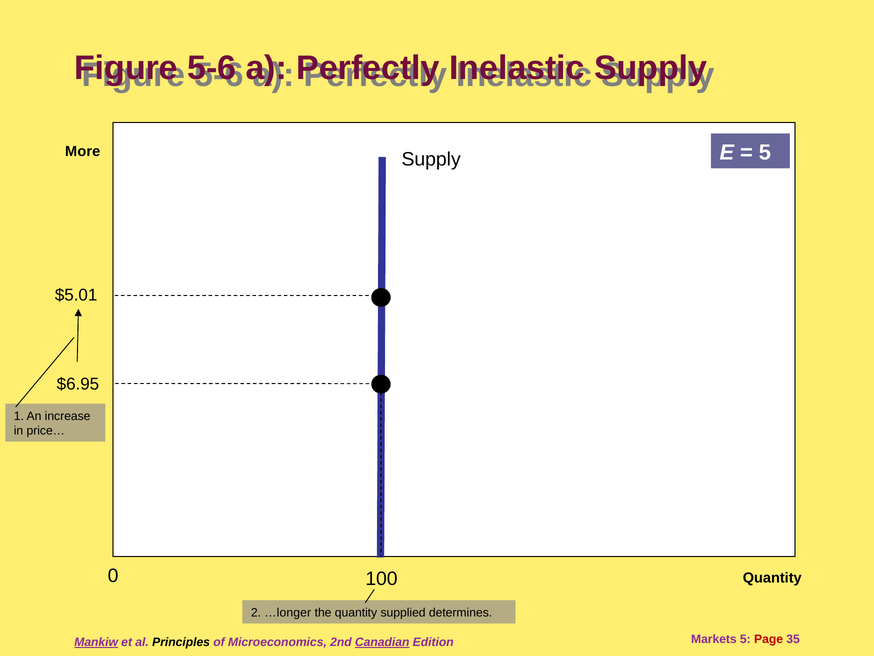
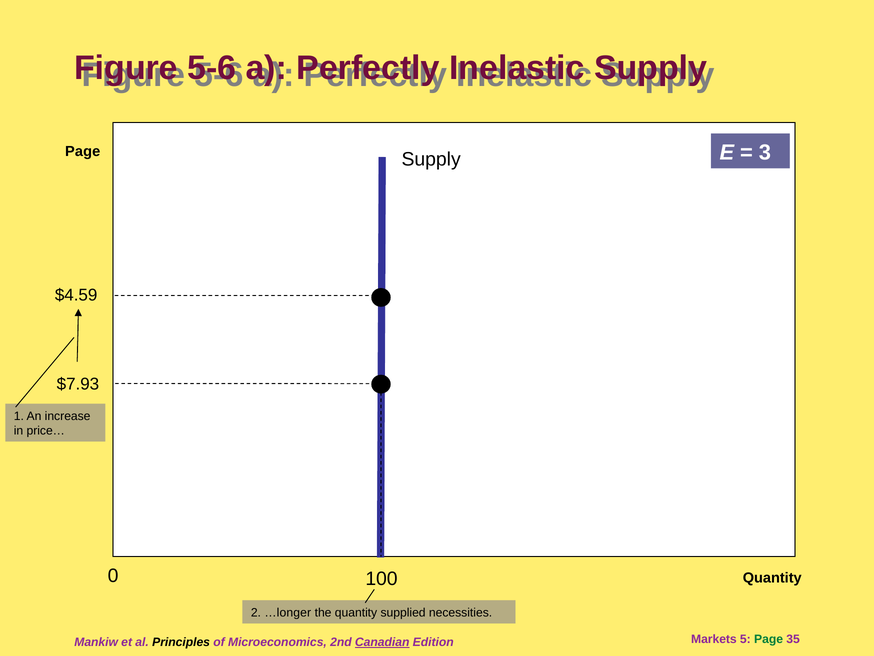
5: 5 -> 3 (765, 152)
More: More -> Page (83, 151)
$5.01: $5.01 -> $4.59 (76, 295)
$6.95: $6.95 -> $7.93 (78, 384)
determines: determines -> necessities (461, 612)
Mankiw underline: present -> none (96, 642)
Page colour: red -> green (769, 639)
